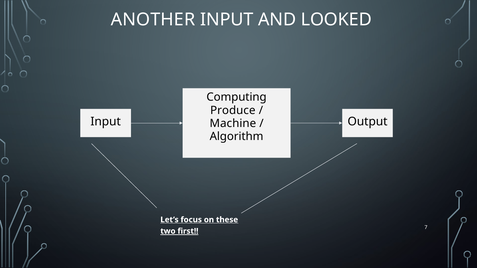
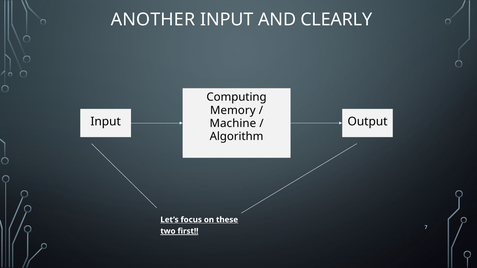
LOOKED: LOOKED -> CLEARLY (336, 20)
Produce: Produce -> Memory (233, 110)
